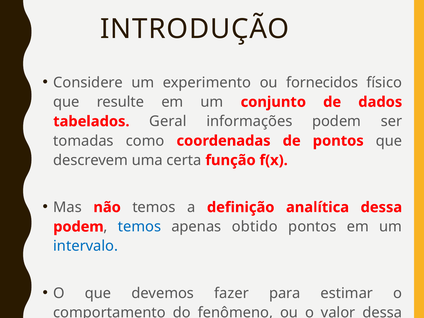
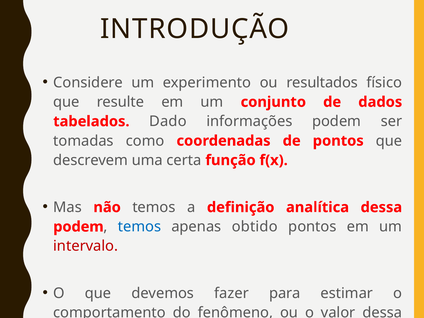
fornecidos: fornecidos -> resultados (322, 83)
Geral: Geral -> Dado (168, 121)
intervalo colour: blue -> red (86, 246)
